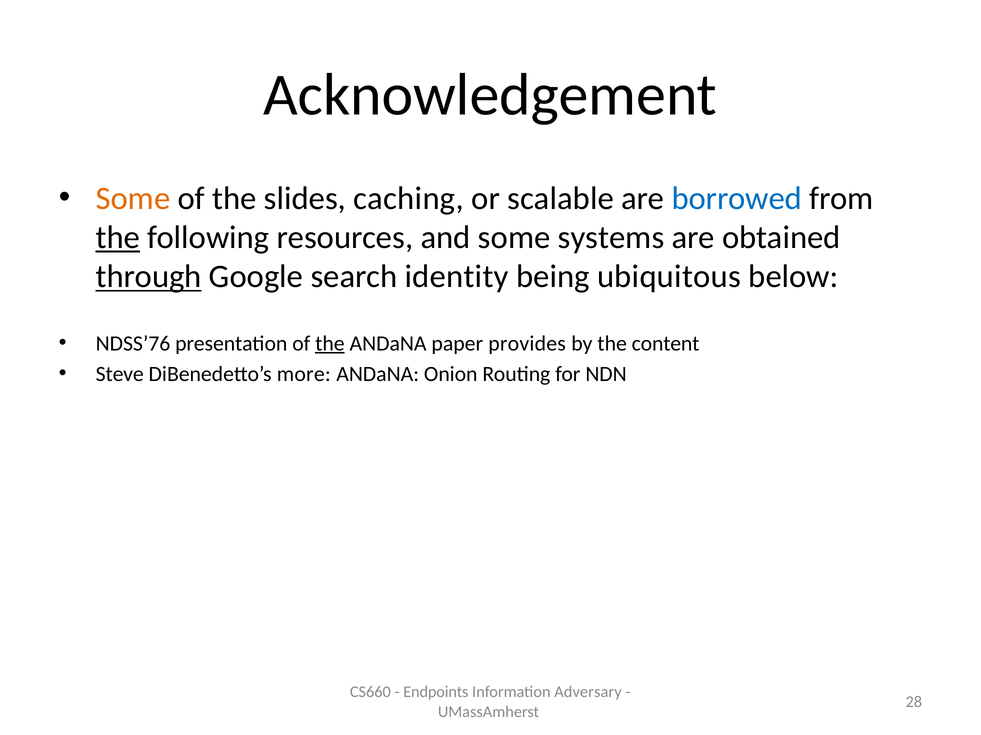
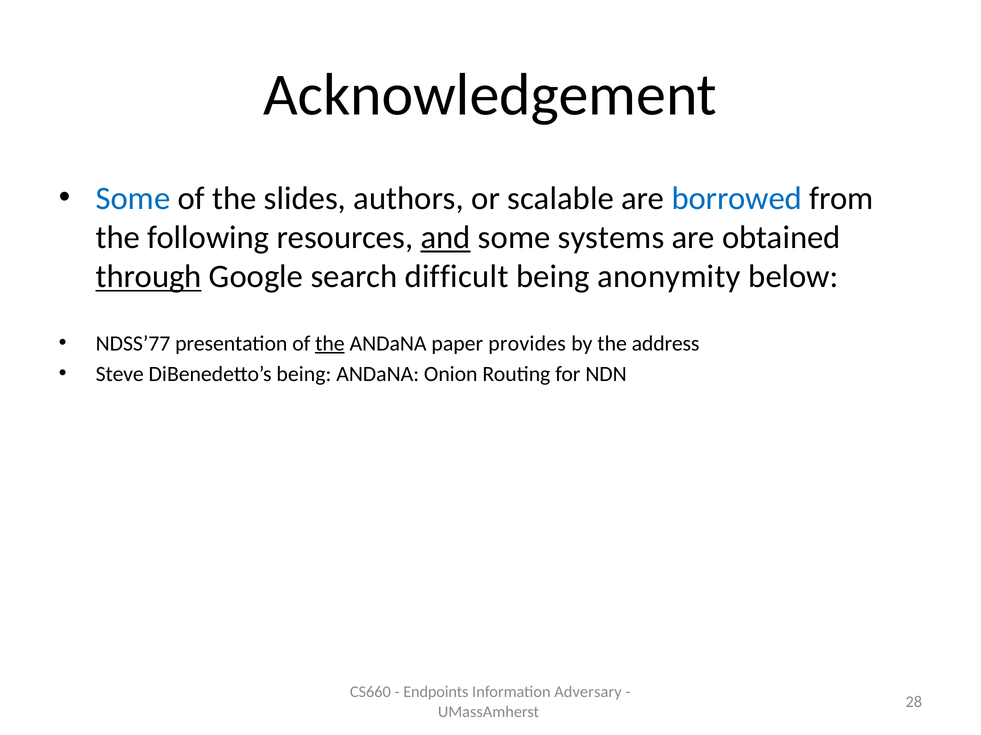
Some colour: orange -> blue (133, 198)
caching: caching -> authors (409, 198)
the underline: present -> none (118, 238)
and underline: none -> present (446, 238)
identity: identity -> difficult (457, 277)
ubiquitous: ubiquitous -> anonymity (669, 277)
NDSS’76: NDSS’76 -> NDSS’77 (133, 344)
content: content -> address (666, 344)
DiBenedetto’s more: more -> being (304, 374)
